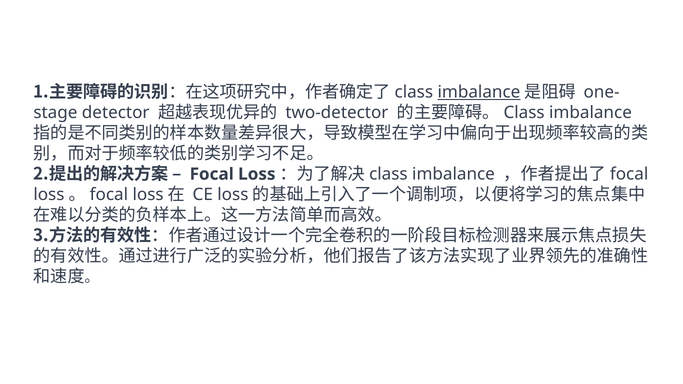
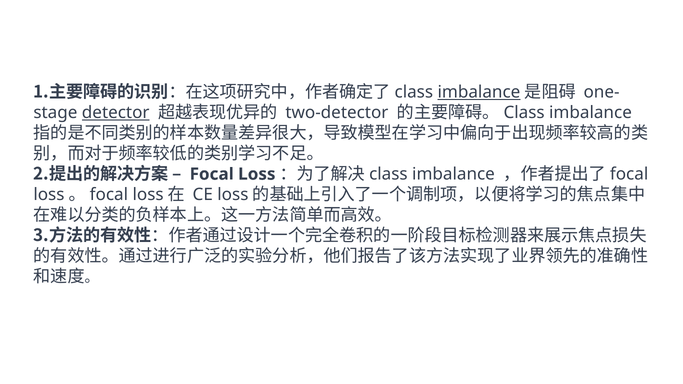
detector underline: none -> present (116, 113)
